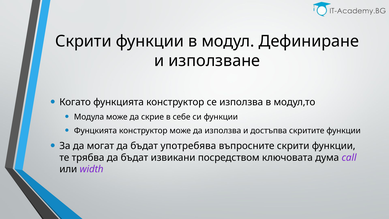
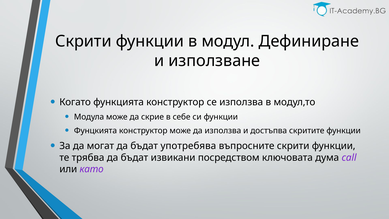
width: width -> като (92, 169)
